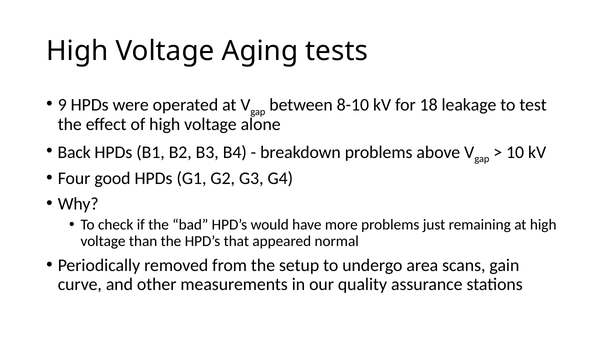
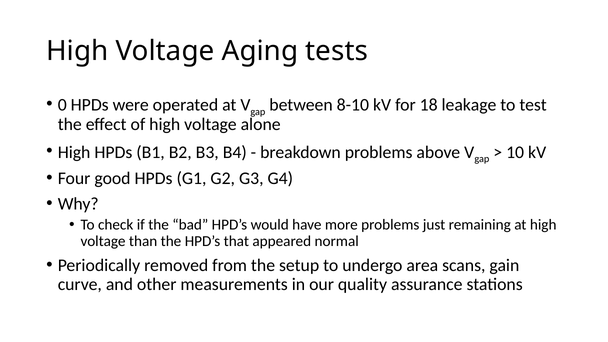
9: 9 -> 0 (62, 105)
Back: Back -> High (74, 152)
